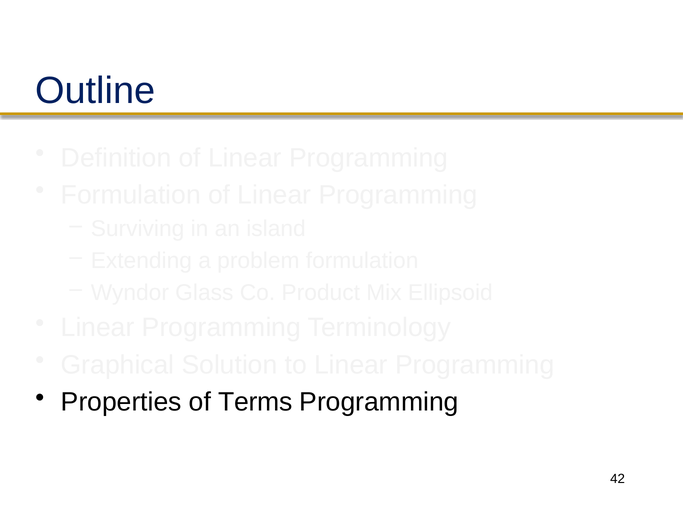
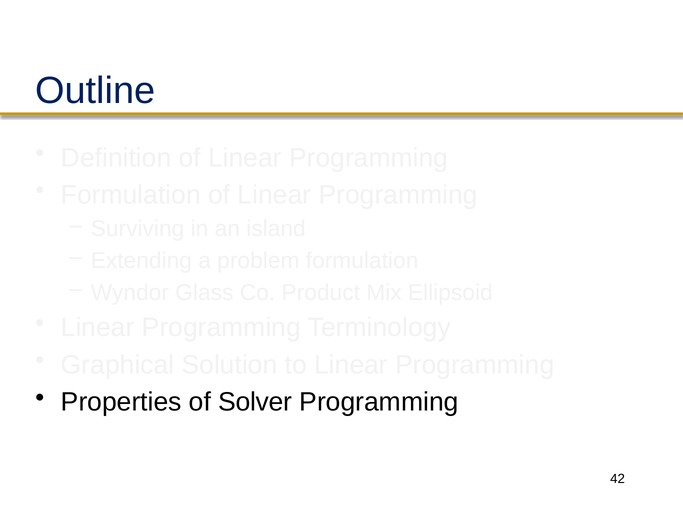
Terms: Terms -> Solver (255, 402)
